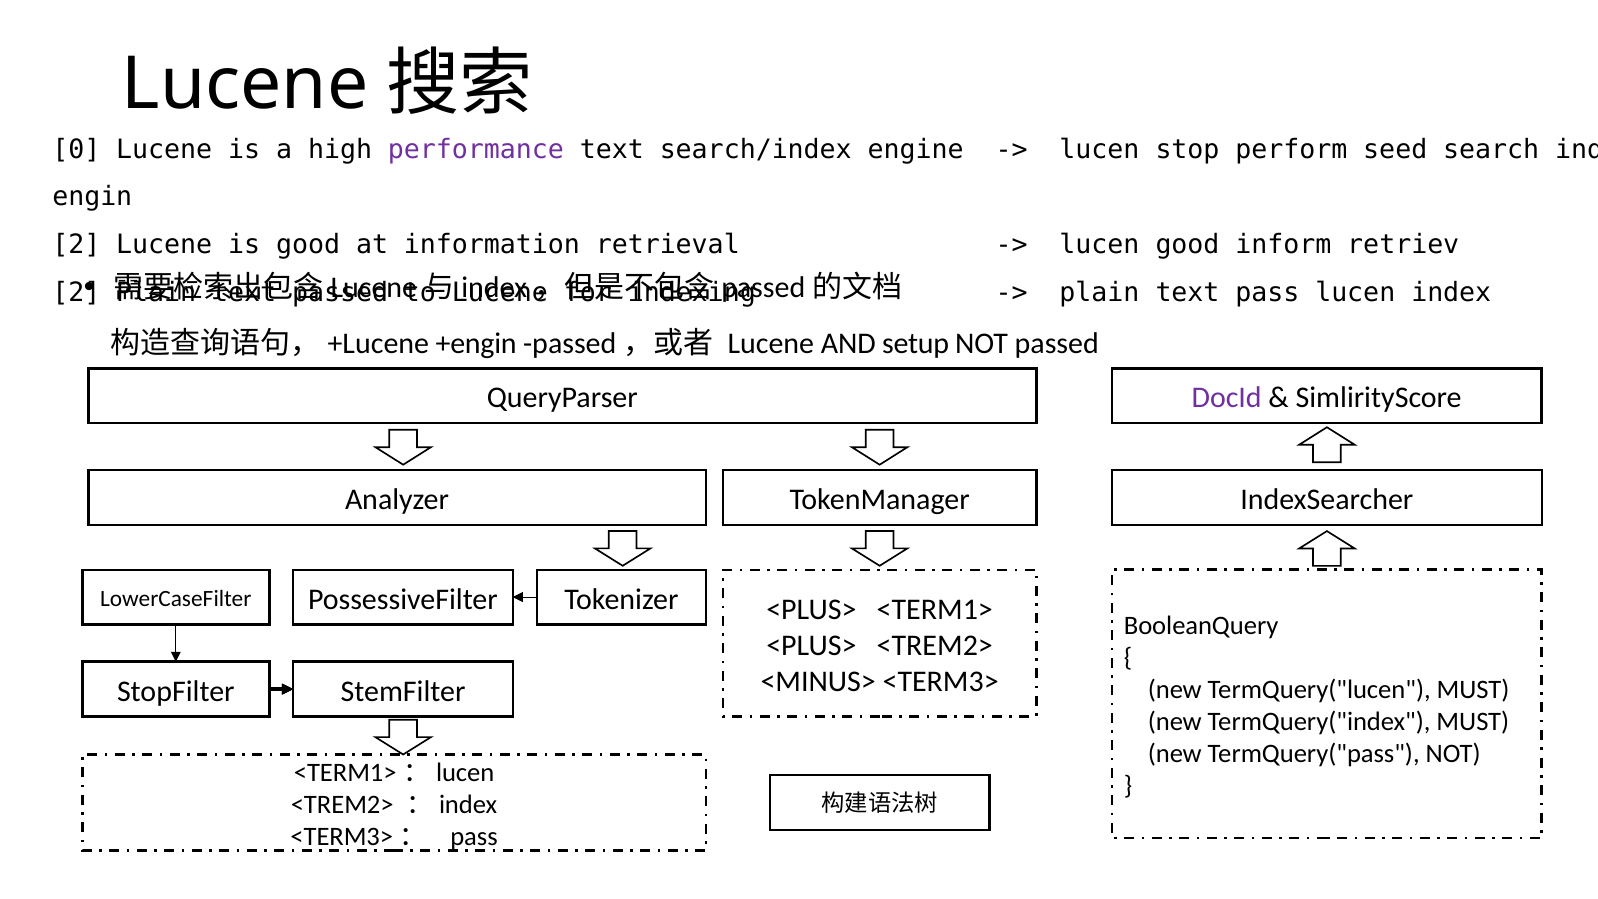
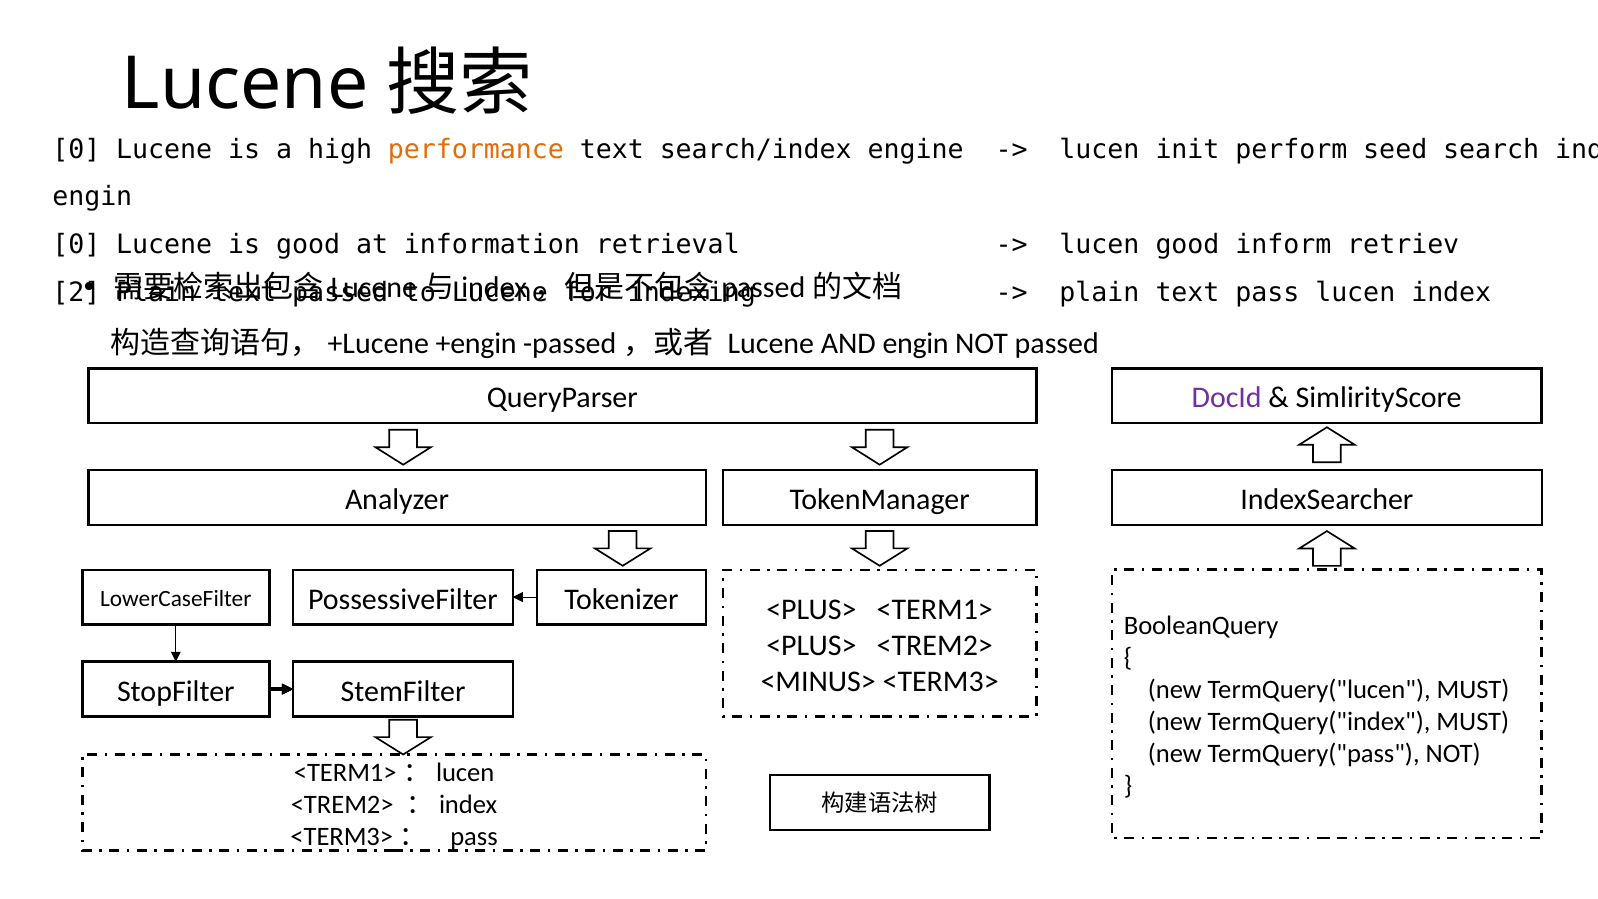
performance colour: purple -> orange (476, 149)
stop: stop -> init (1187, 149)
2: 2 -> 0 (76, 245)
AND setup: setup -> engin (916, 344)
